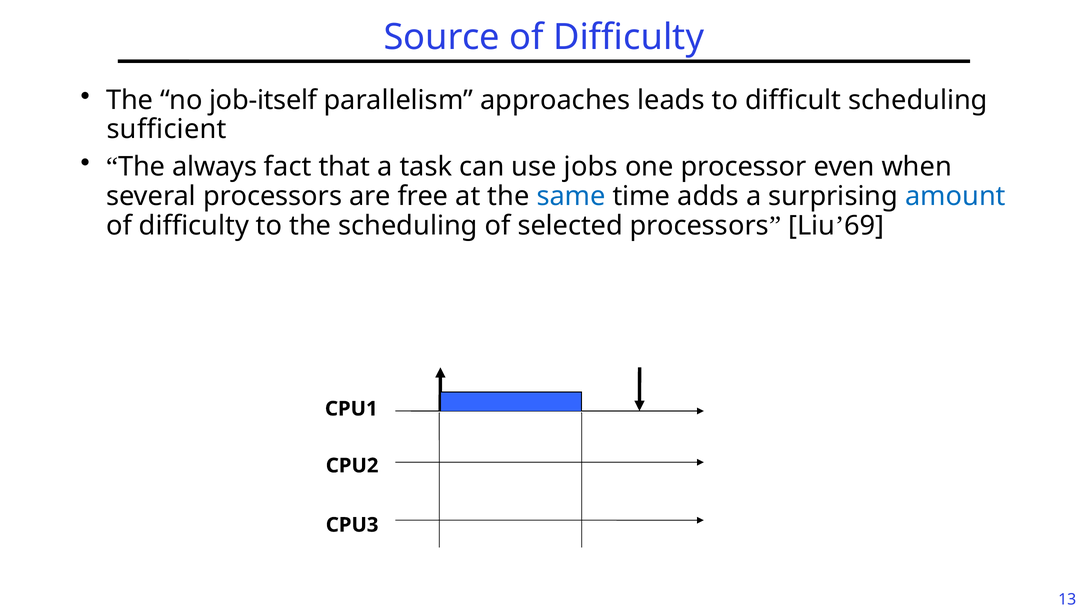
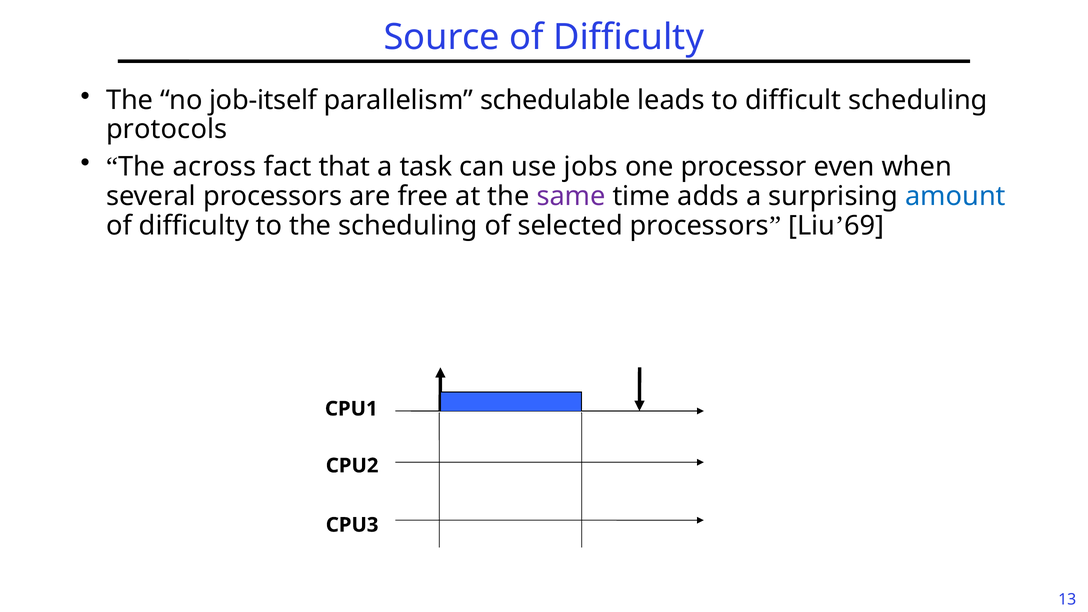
approaches: approaches -> schedulable (555, 100)
sufficient: sufficient -> protocols (167, 129)
always: always -> across (214, 167)
same colour: blue -> purple (571, 196)
